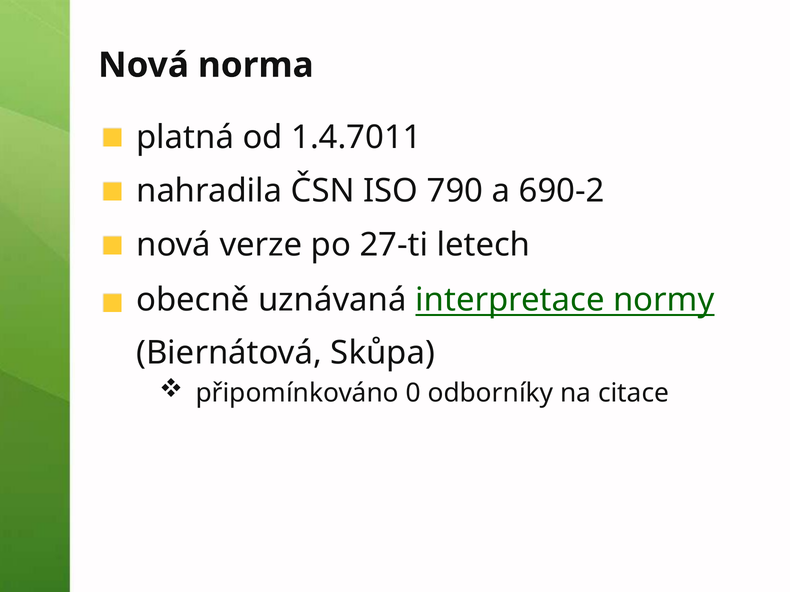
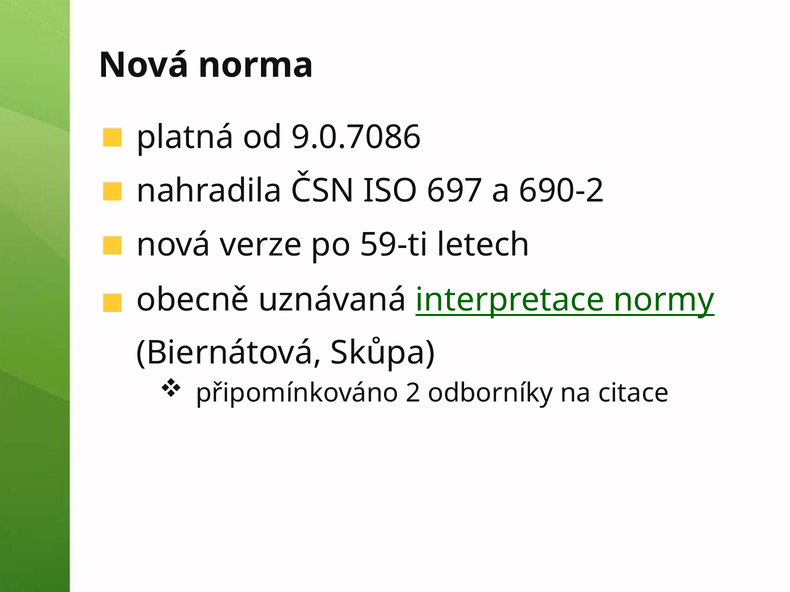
1.4.7011: 1.4.7011 -> 9.0.7086 (356, 137)
790: 790 -> 697 (455, 191)
27-ti: 27-ti -> 59-ti (394, 245)
0: 0 -> 2 (413, 393)
